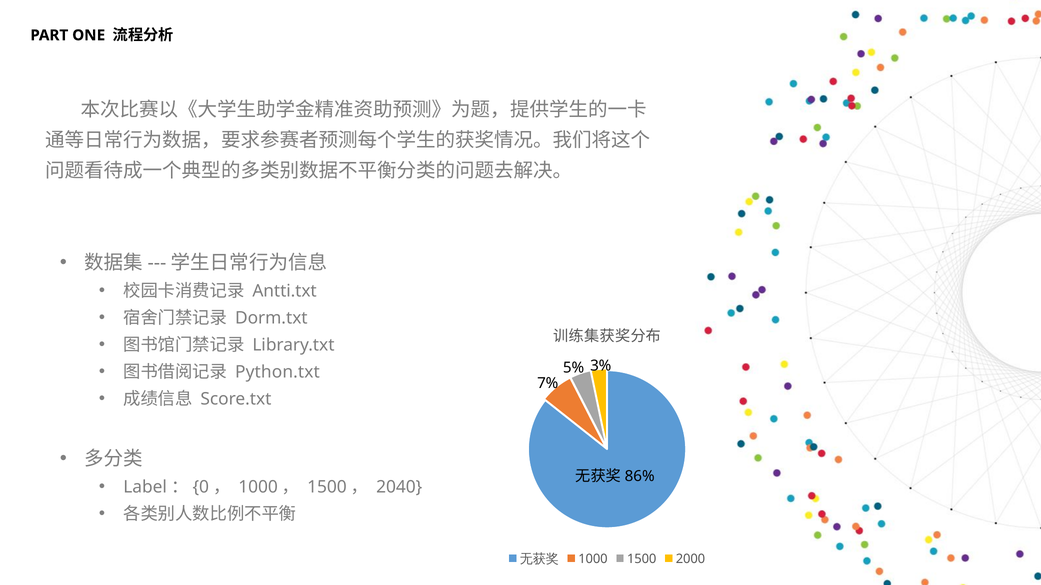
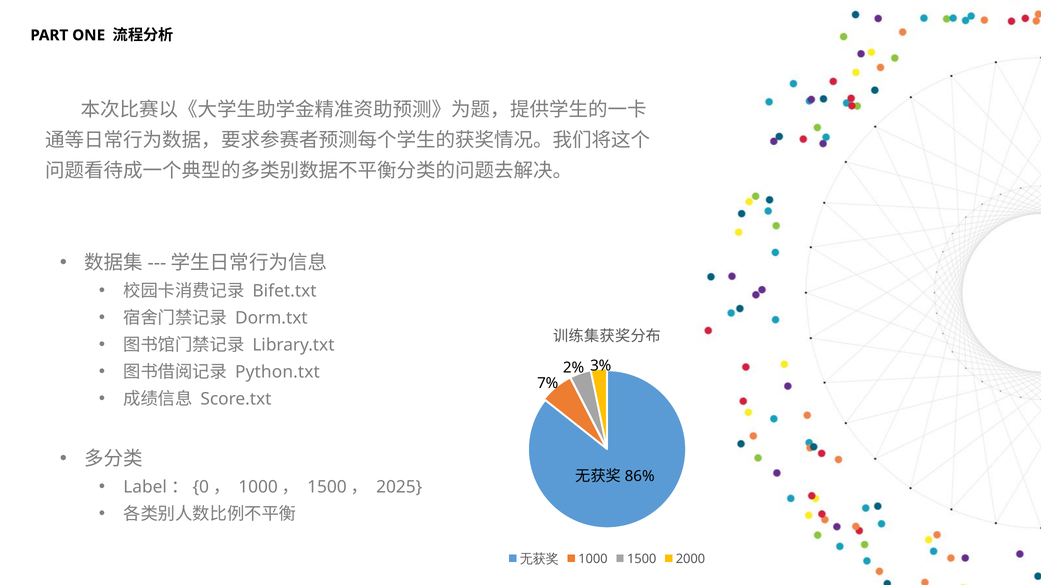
Antti.txt: Antti.txt -> Bifet.txt (285, 291)
5%: 5% -> 2% (574, 368)
2040: 2040 -> 2025 (399, 488)
